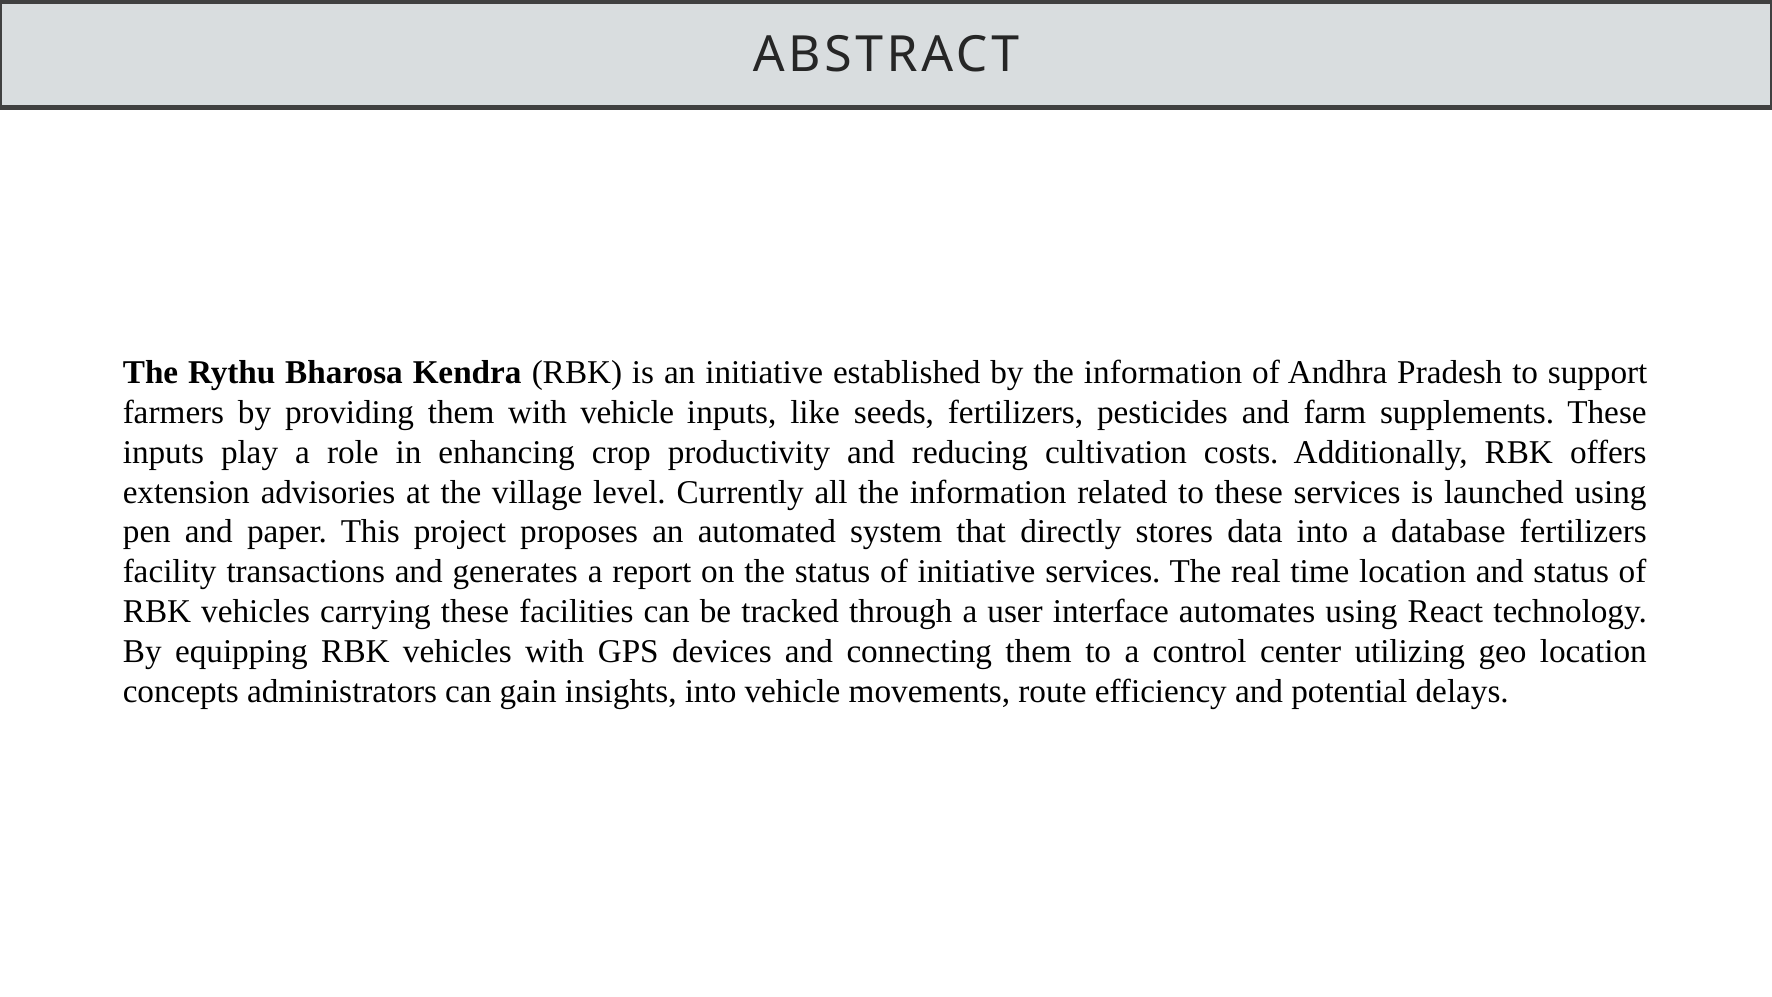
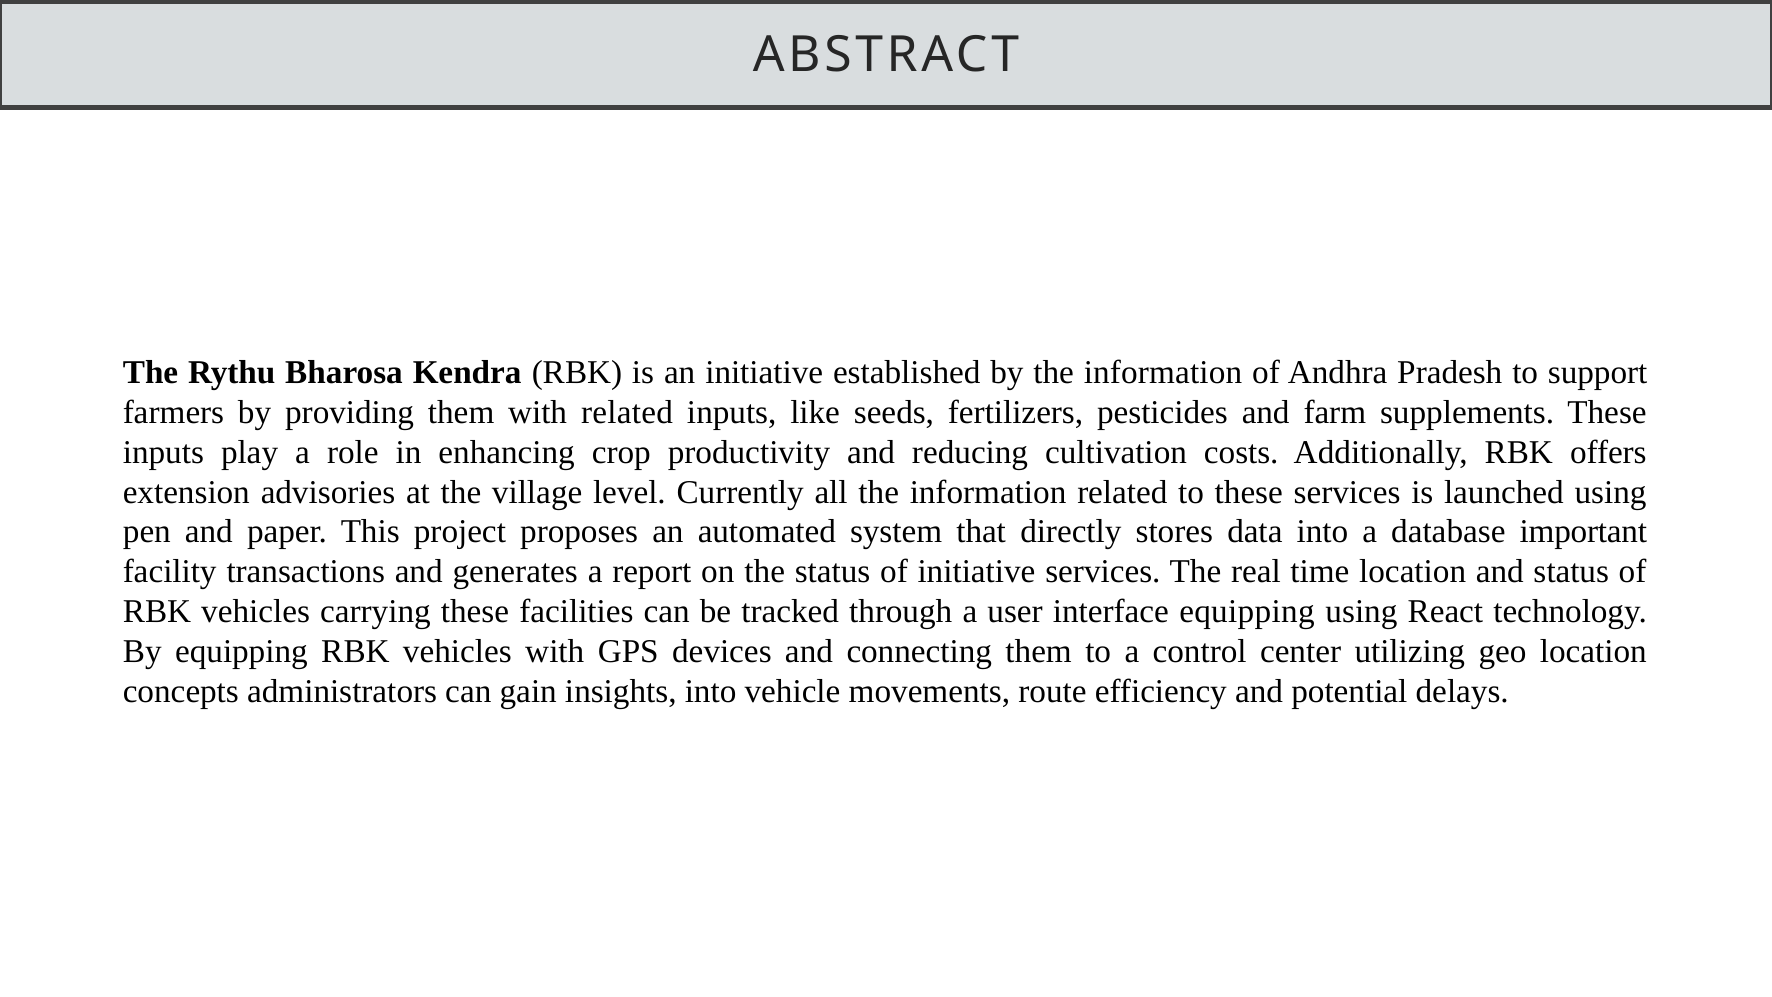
with vehicle: vehicle -> related (627, 412)
database fertilizers: fertilizers -> important (1583, 532)
interface automates: automates -> equipping (1247, 612)
